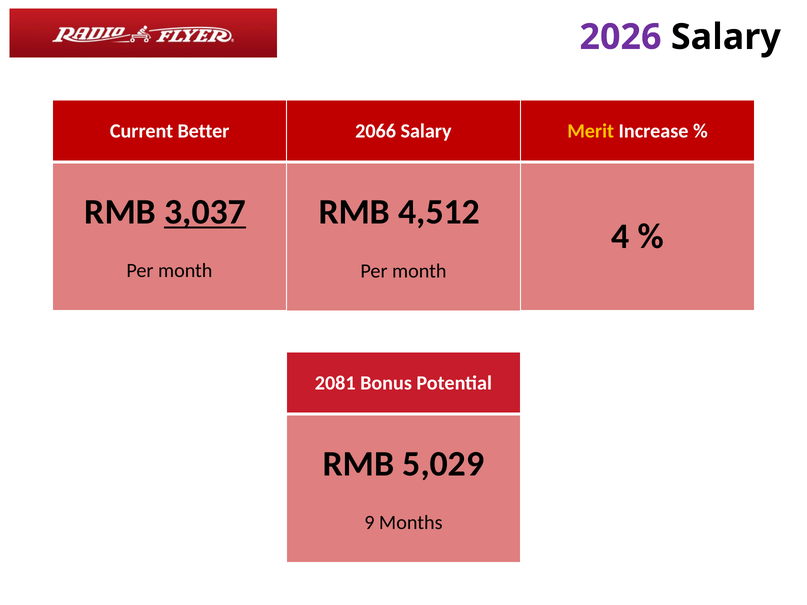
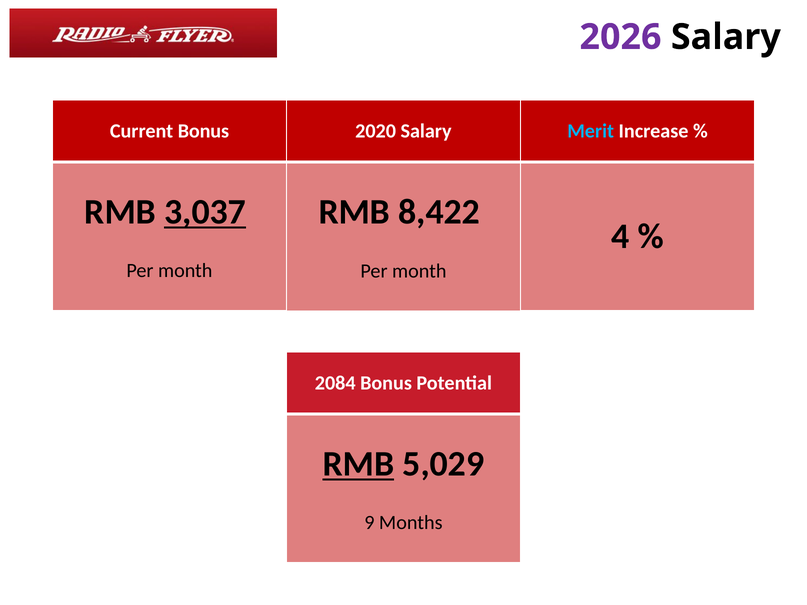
Current Better: Better -> Bonus (203, 131)
Merit colour: yellow -> light blue (591, 131)
2066: 2066 -> 2020 (376, 131)
4,512: 4,512 -> 8,422 (439, 212)
2081: 2081 -> 2084 (335, 383)
RMB underline: none -> present (358, 464)
